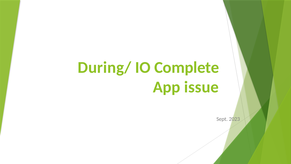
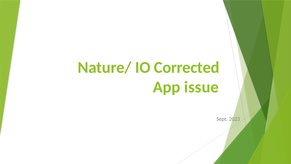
During/: During/ -> Nature/ (105, 67)
Complete: Complete -> Corrected (187, 67)
